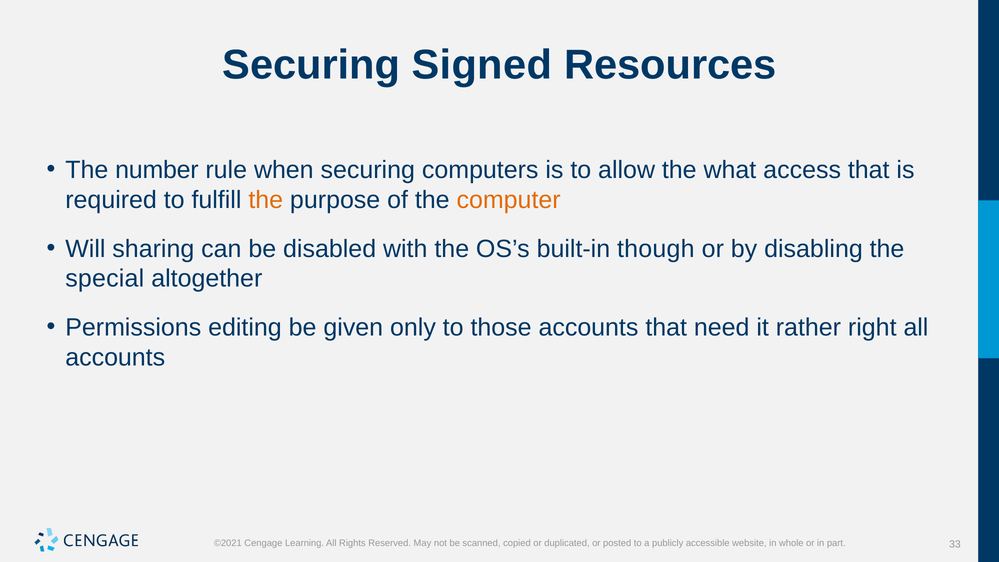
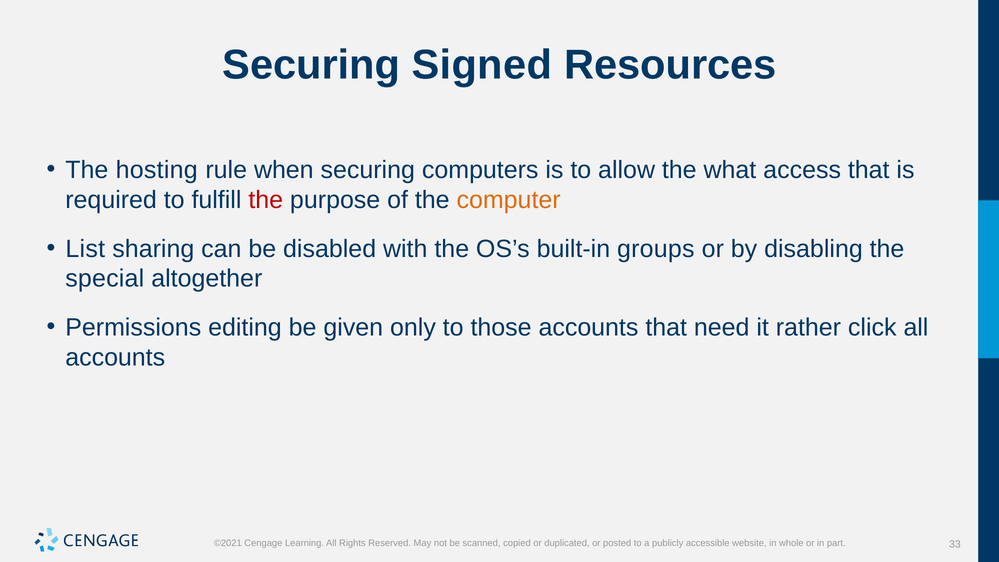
number: number -> hosting (157, 170)
the colour: orange -> red (266, 200)
Will: Will -> List (85, 249)
though: though -> groups (656, 249)
right: right -> click (872, 327)
